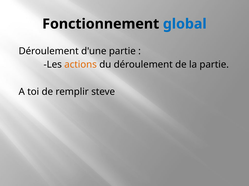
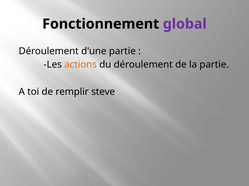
global colour: blue -> purple (185, 24)
